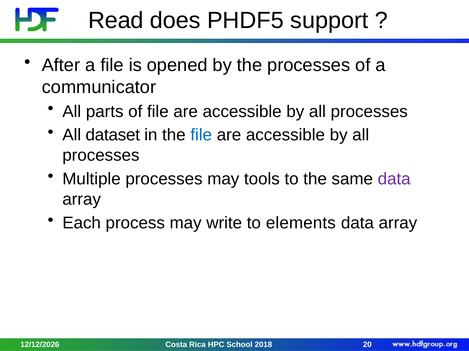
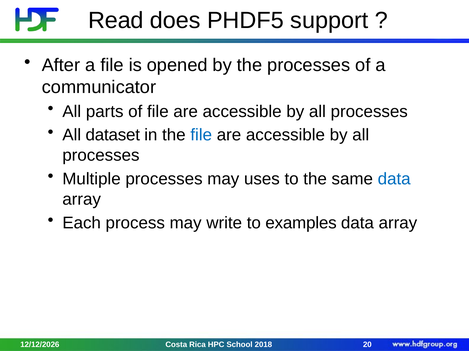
tools: tools -> uses (262, 179)
data colour: purple -> blue (394, 179)
elements: elements -> examples (301, 223)
